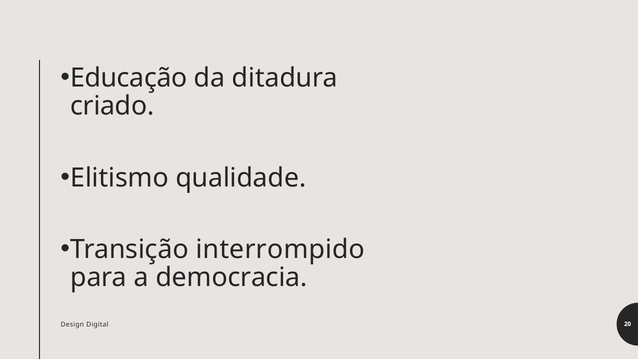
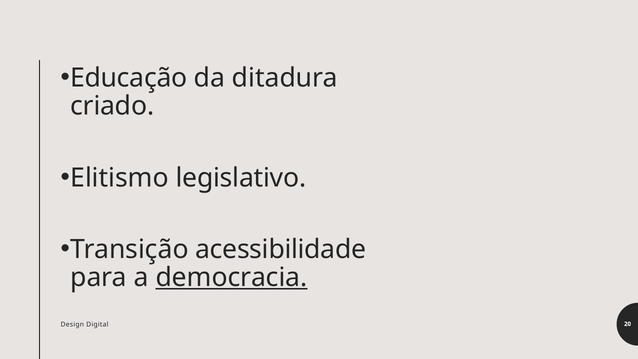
qualidade: qualidade -> legislativo (241, 178)
interrompido: interrompido -> acessibilidade (281, 249)
democracia underline: none -> present (231, 277)
